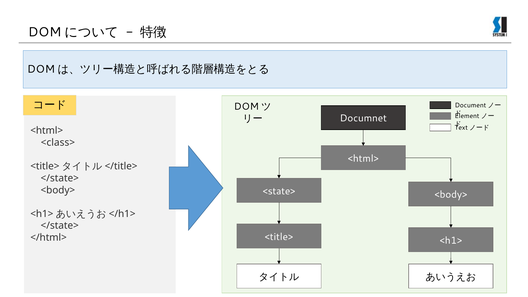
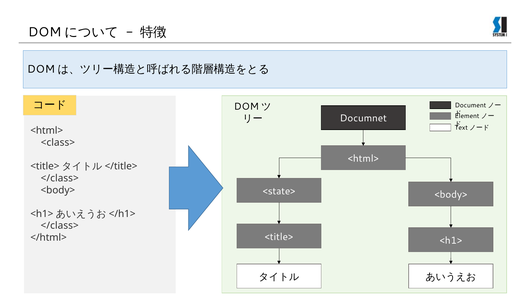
</state>: </state> -> </class> (60, 178)
</state>: </state> -> </class> (60, 226)
